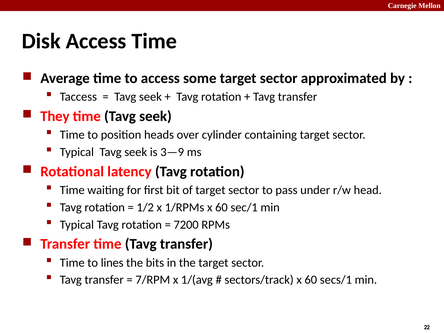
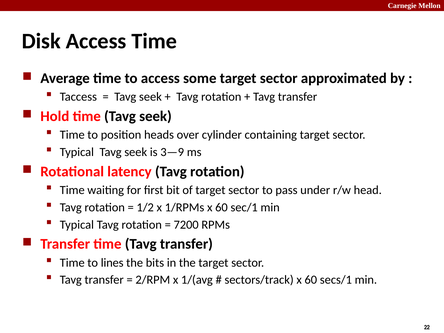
They: They -> Hold (55, 116)
7/RPM: 7/RPM -> 2/RPM (153, 280)
